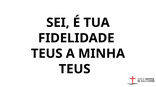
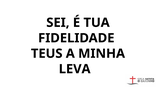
TEUS: TEUS -> LEVA (75, 70)
